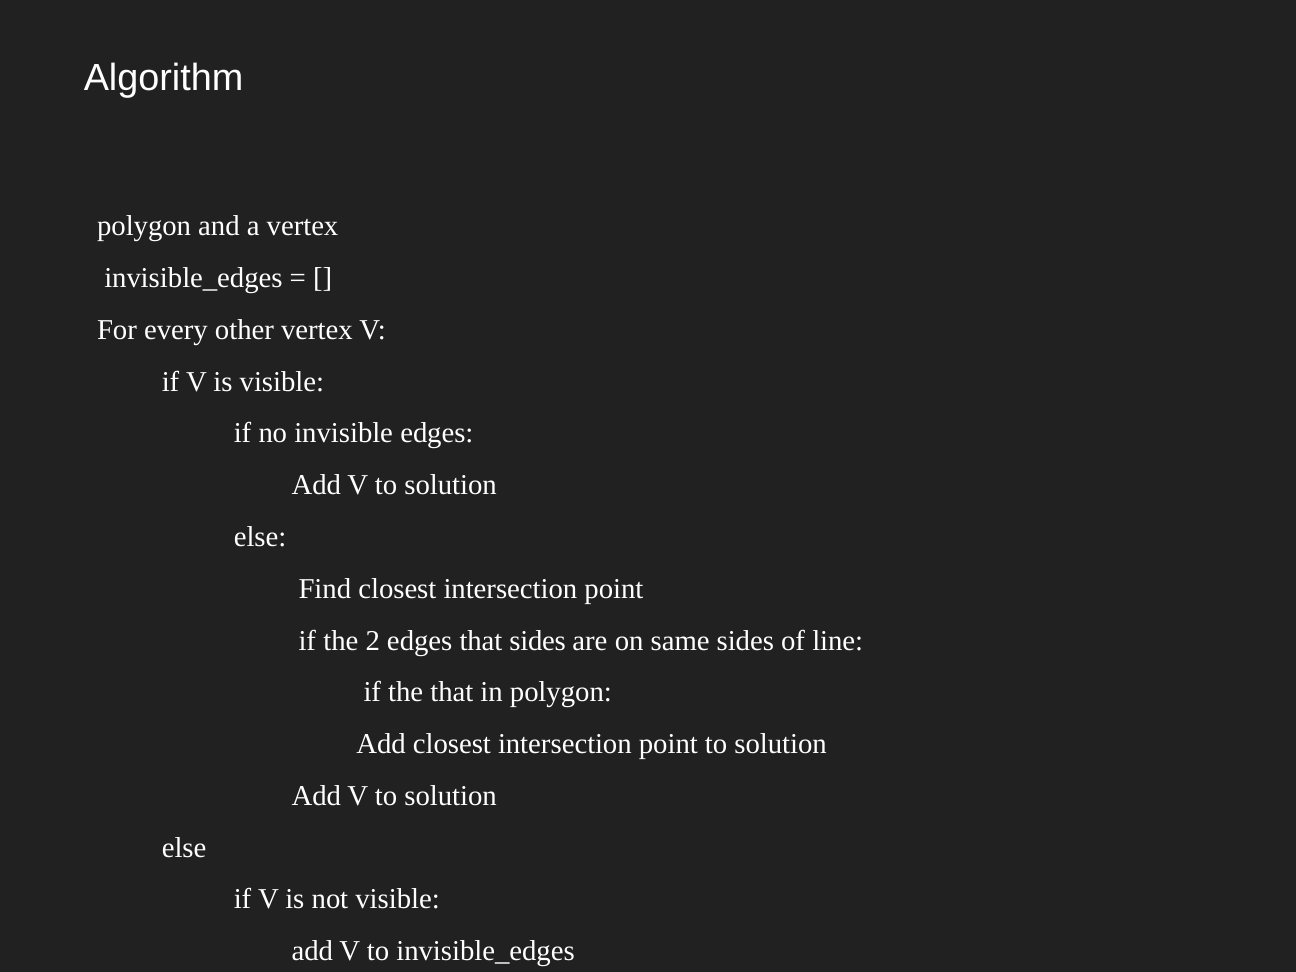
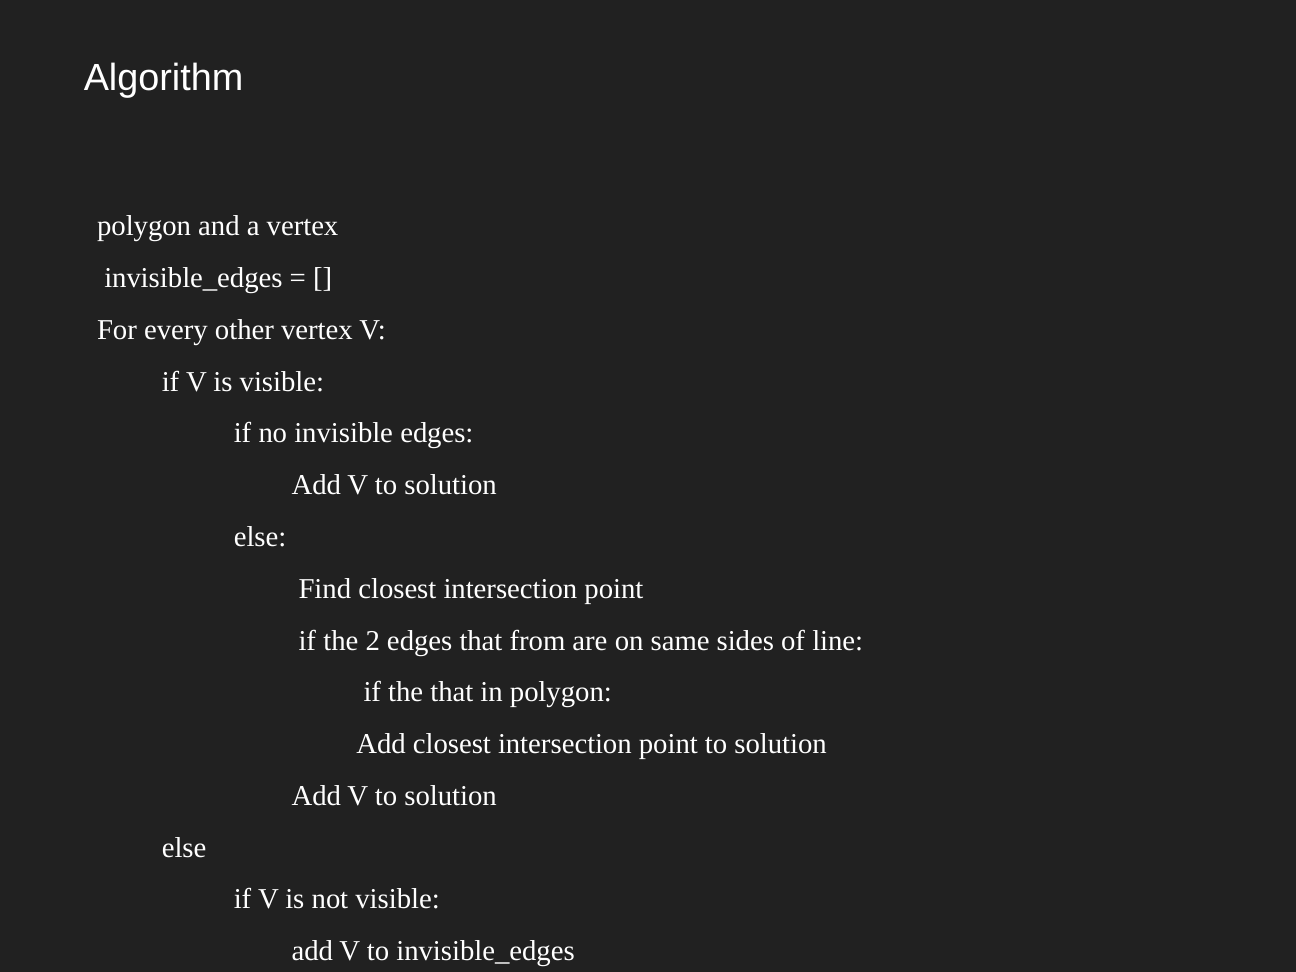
that sides: sides -> from (537, 641)
